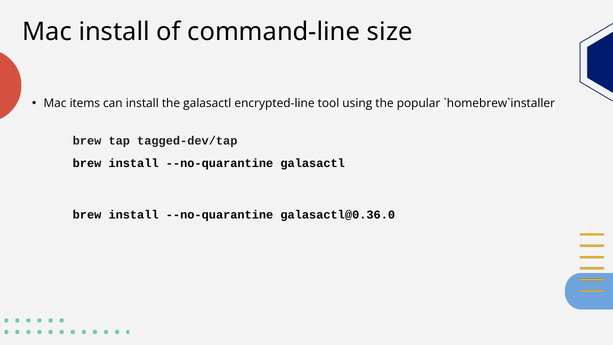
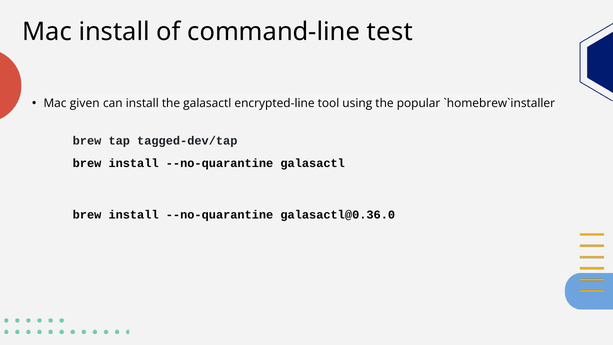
size: size -> test (390, 32)
items: items -> given (85, 103)
